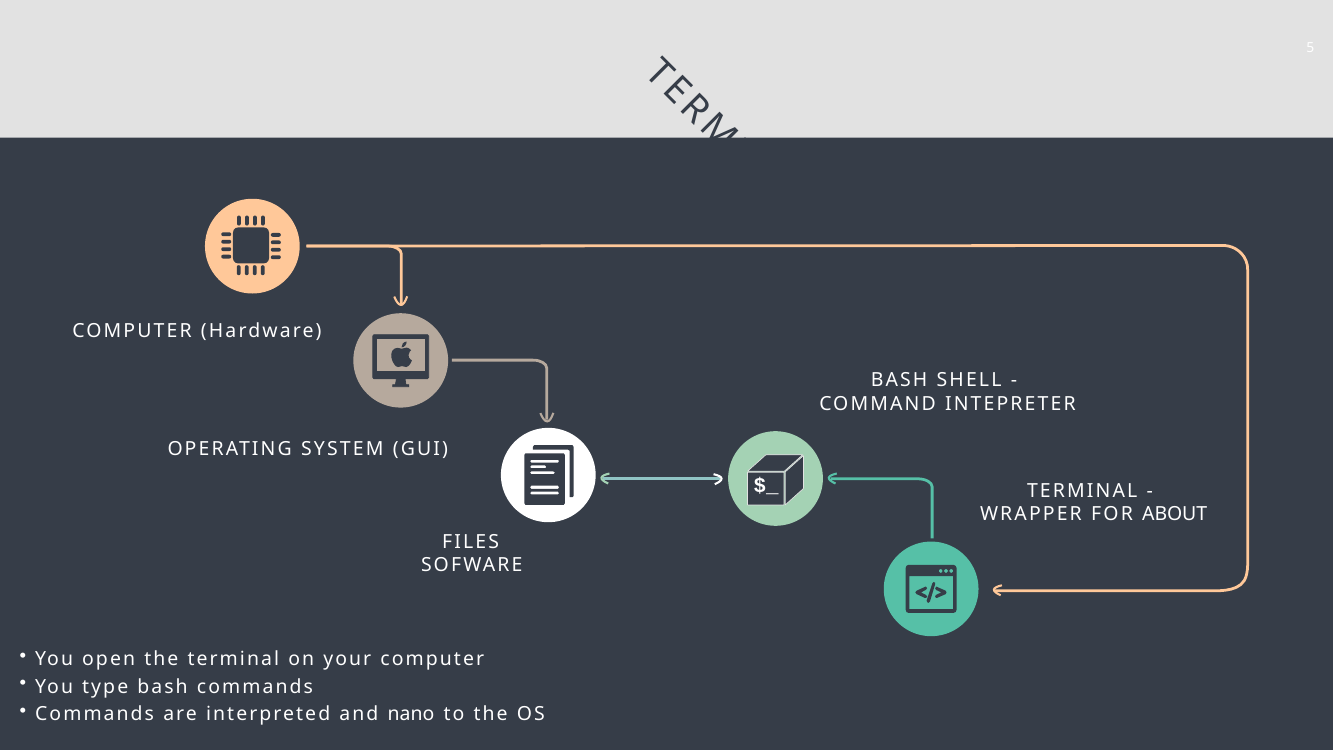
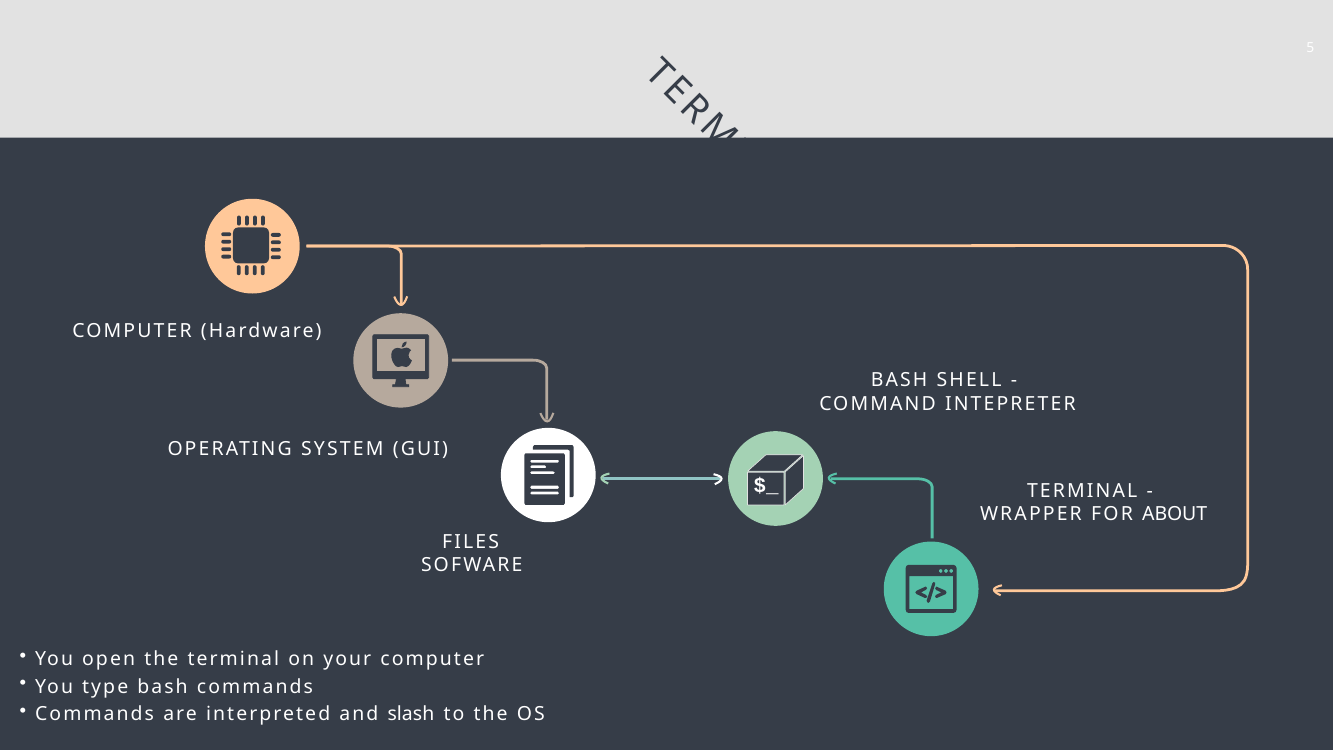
nano: nano -> slash (411, 715)
